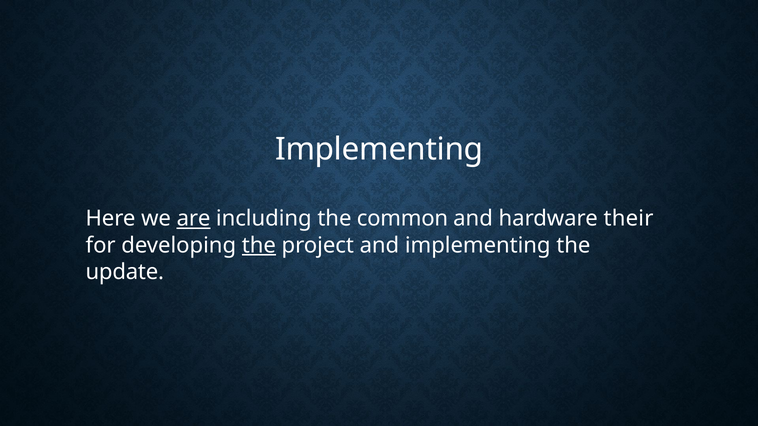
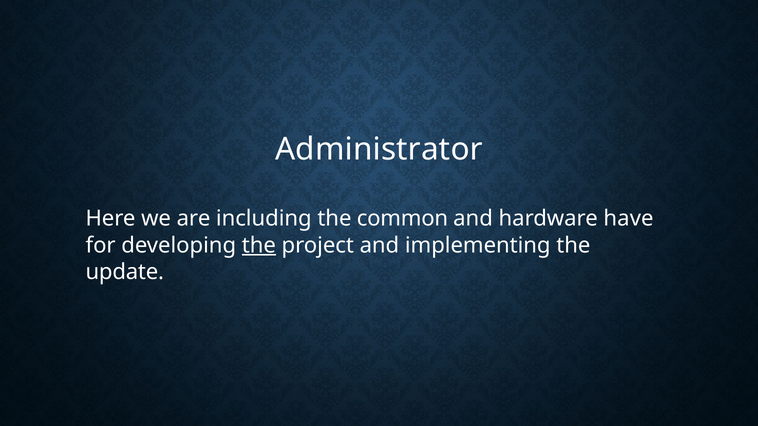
Implementing: Implementing -> Administrator (379, 149)
are underline: present -> none (194, 219)
their: their -> have (629, 219)
